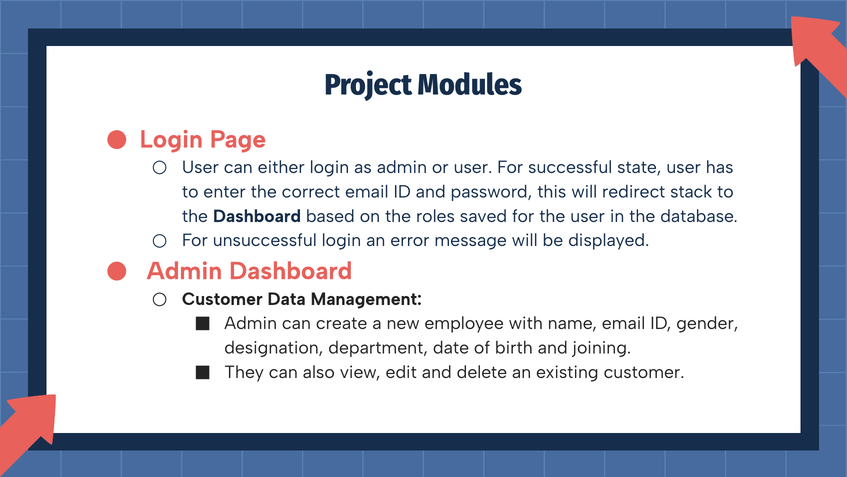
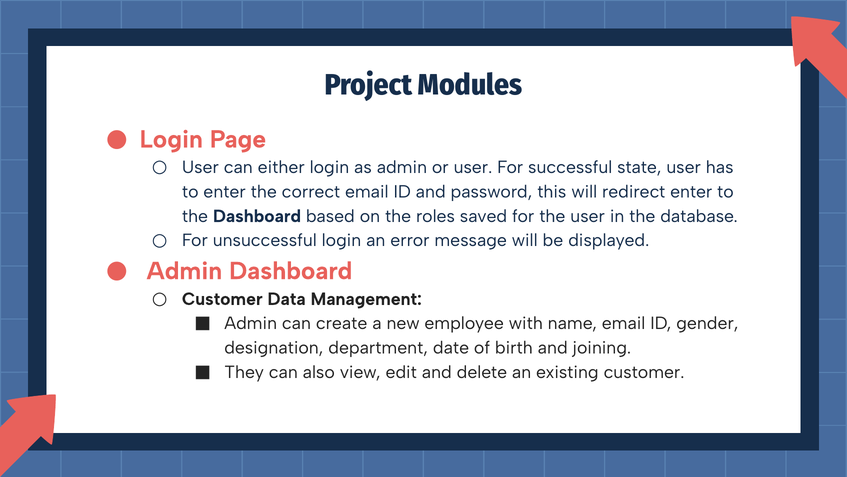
redirect stack: stack -> enter (691, 192)
